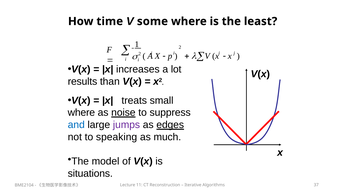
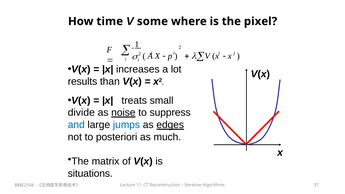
least: least -> pixel (261, 21)
where: where -> divide (81, 113)
jumps colour: purple -> blue (126, 125)
speaking: speaking -> posteriori (117, 137)
model: model -> matrix (106, 161)
